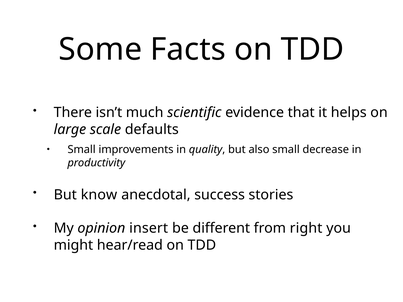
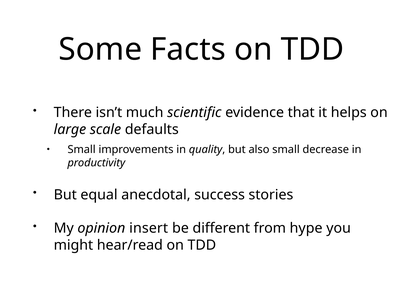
know: know -> equal (99, 195)
right: right -> hype (306, 228)
